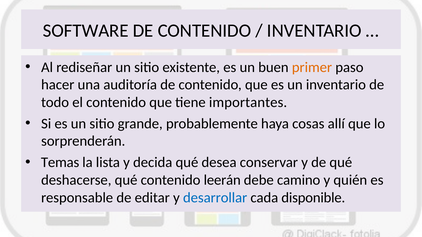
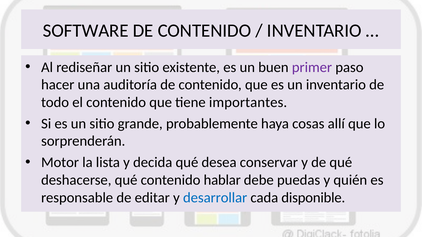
primer colour: orange -> purple (312, 67)
Temas: Temas -> Motor (60, 163)
leerán: leerán -> hablar (222, 180)
camino: camino -> puedas (299, 180)
